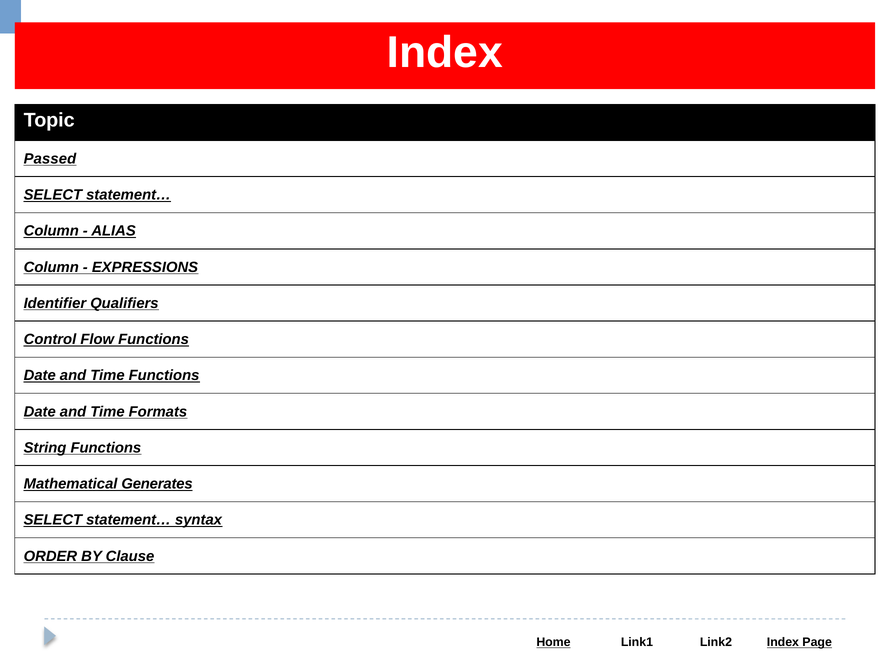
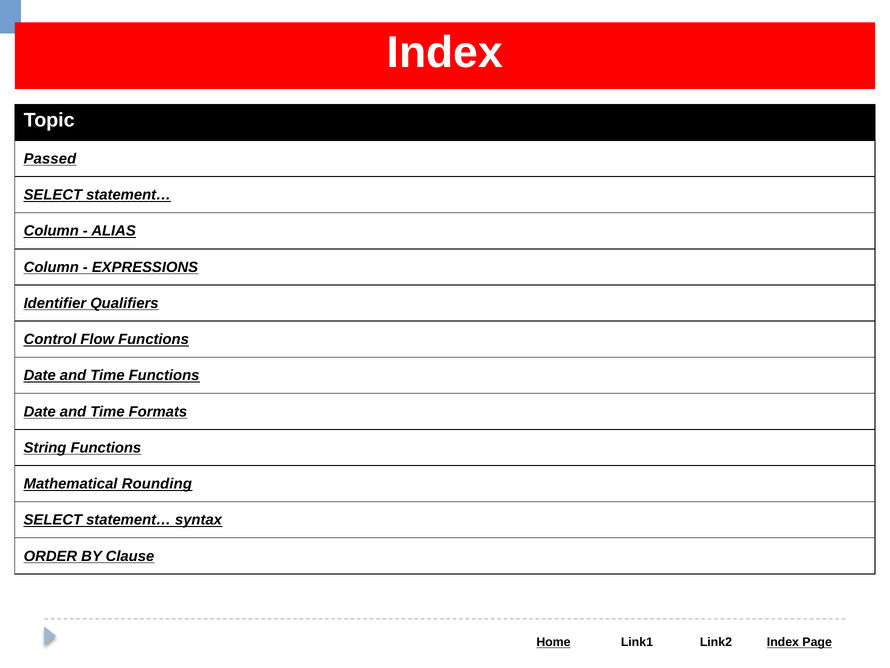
Generates: Generates -> Rounding (157, 484)
